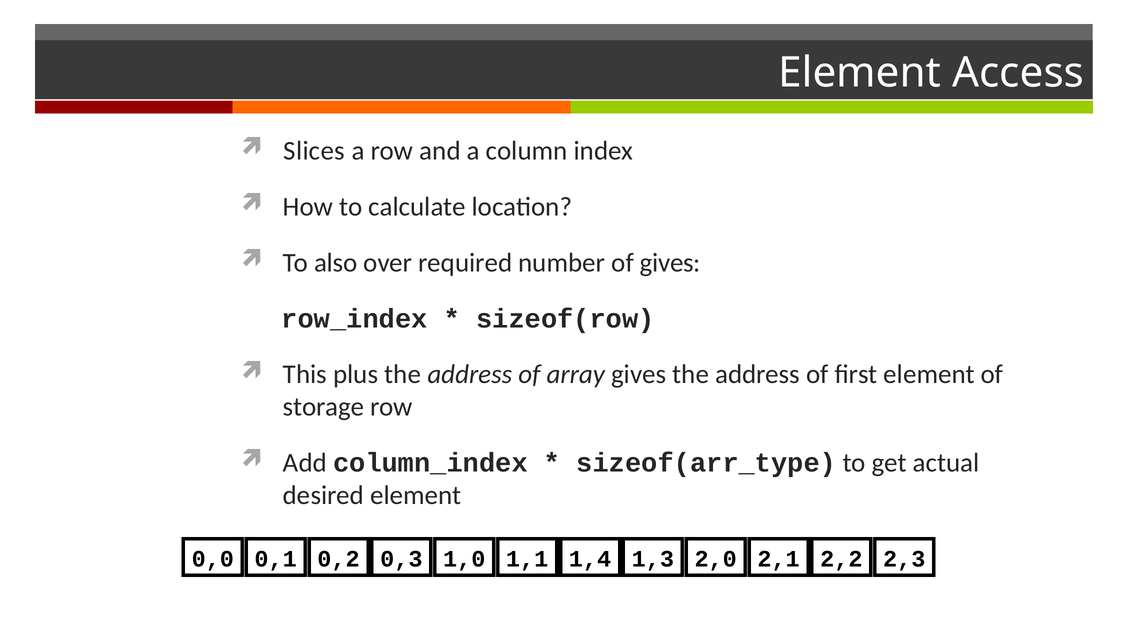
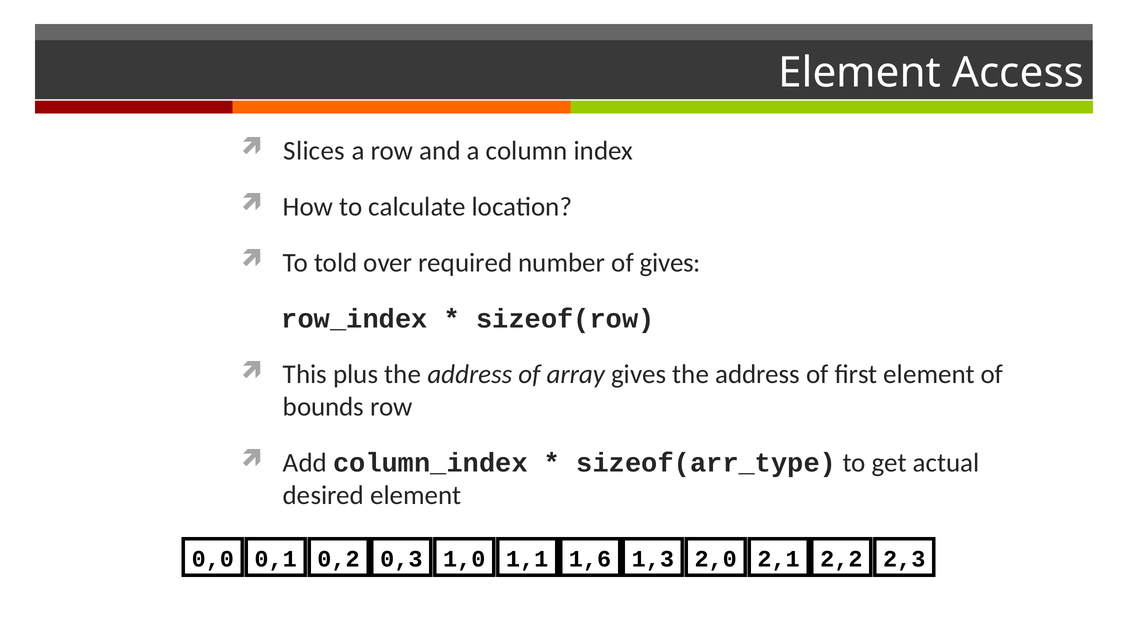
also: also -> told (336, 262)
storage: storage -> bounds (323, 407)
1,4: 1,4 -> 1,6 (590, 558)
